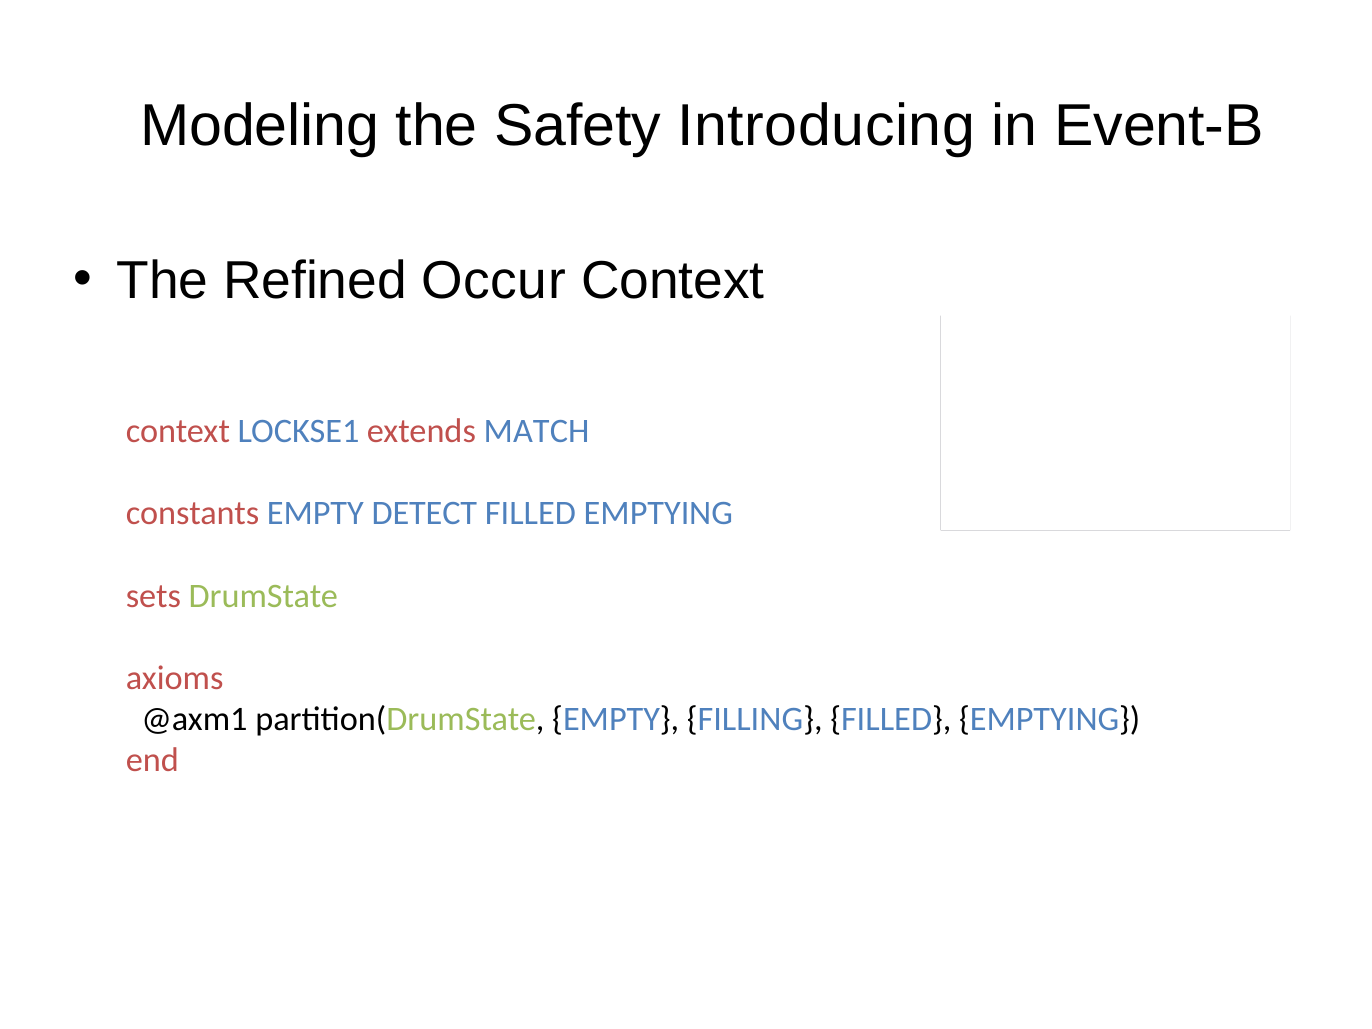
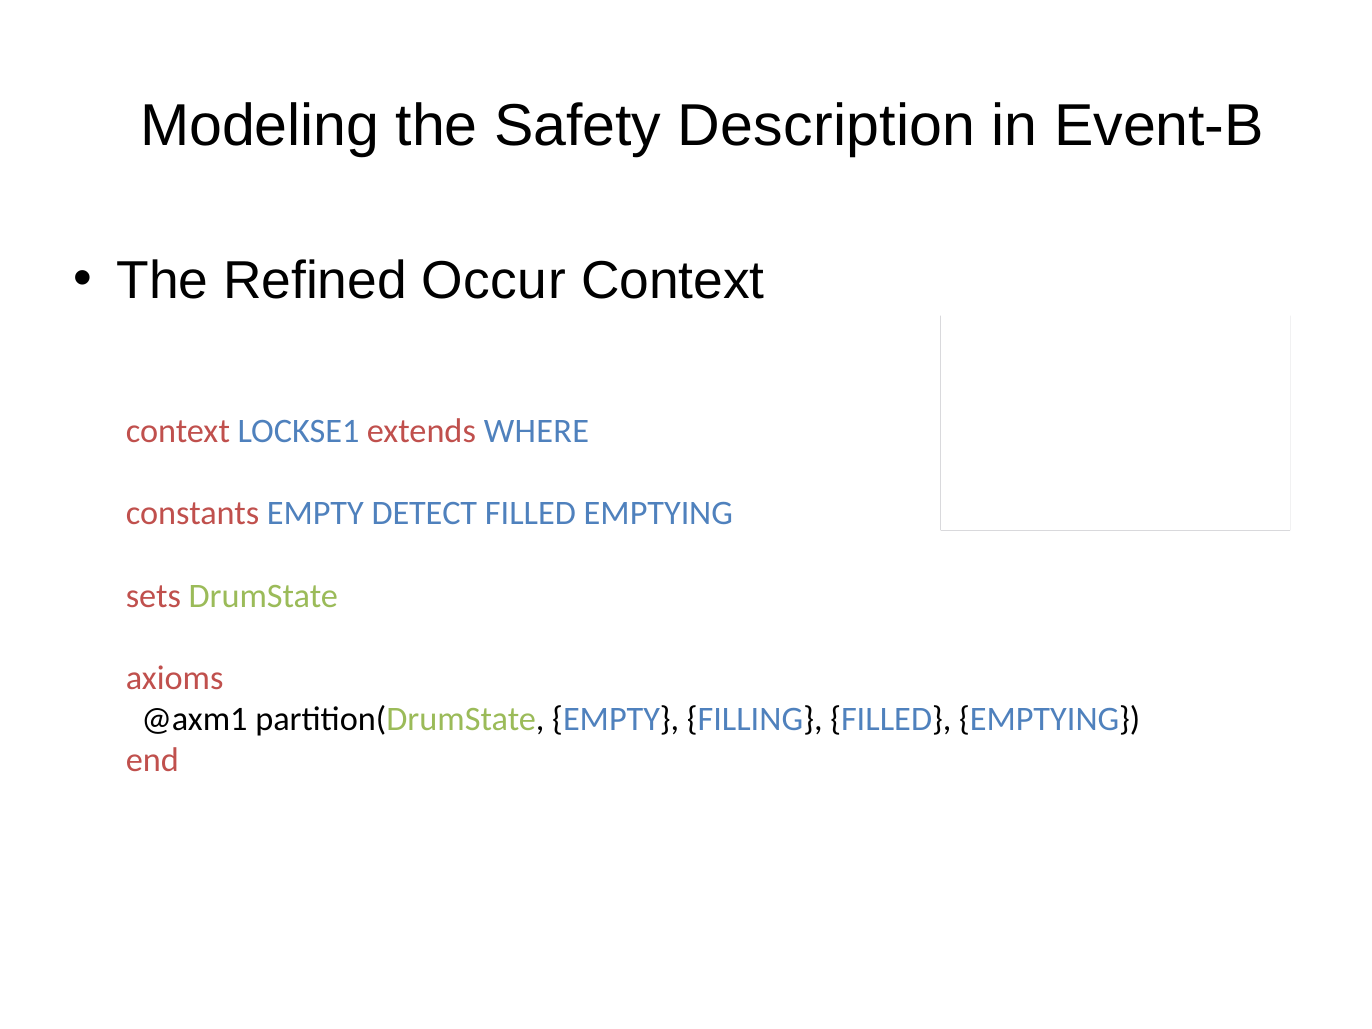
Introducing: Introducing -> Description (826, 126)
MATCH: MATCH -> WHERE (536, 431)
